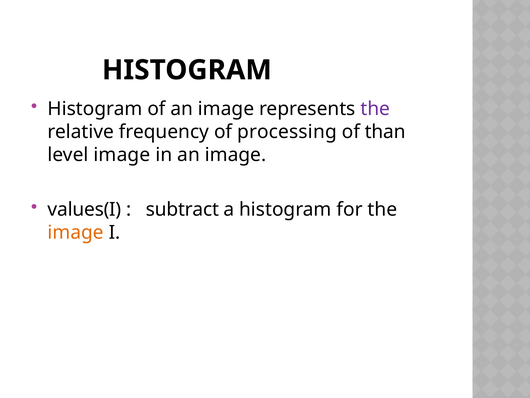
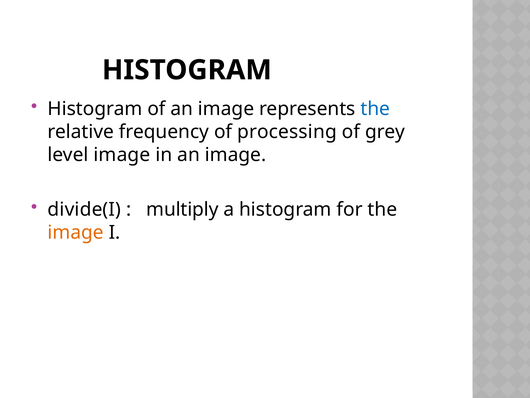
the colour: purple -> blue (375, 109)
than: than -> grey (385, 132)
values(I: values(I -> divide(I (84, 209)
subtract: subtract -> multiply (182, 209)
